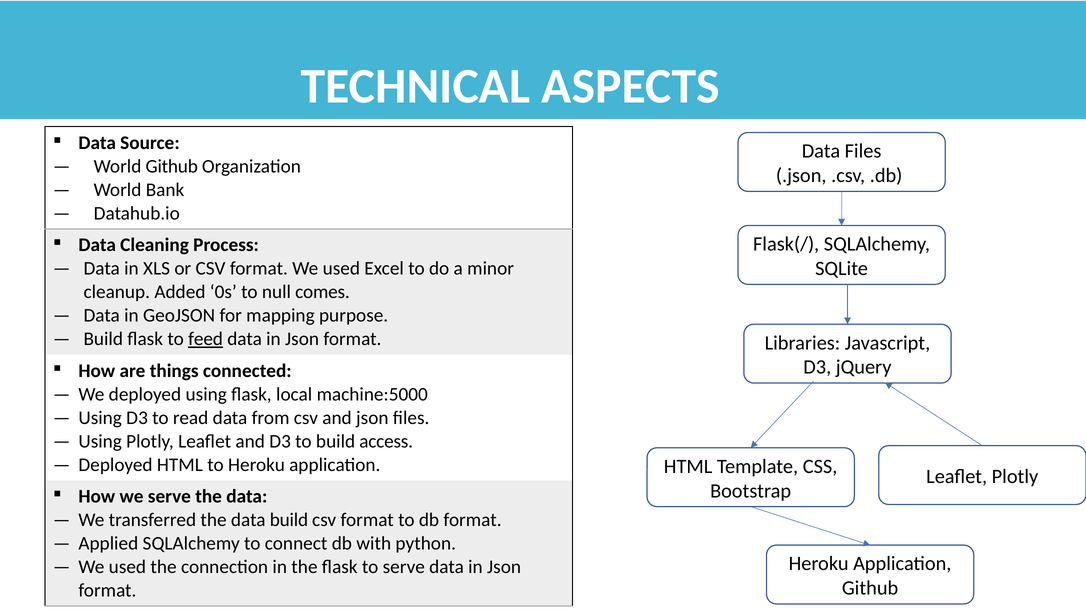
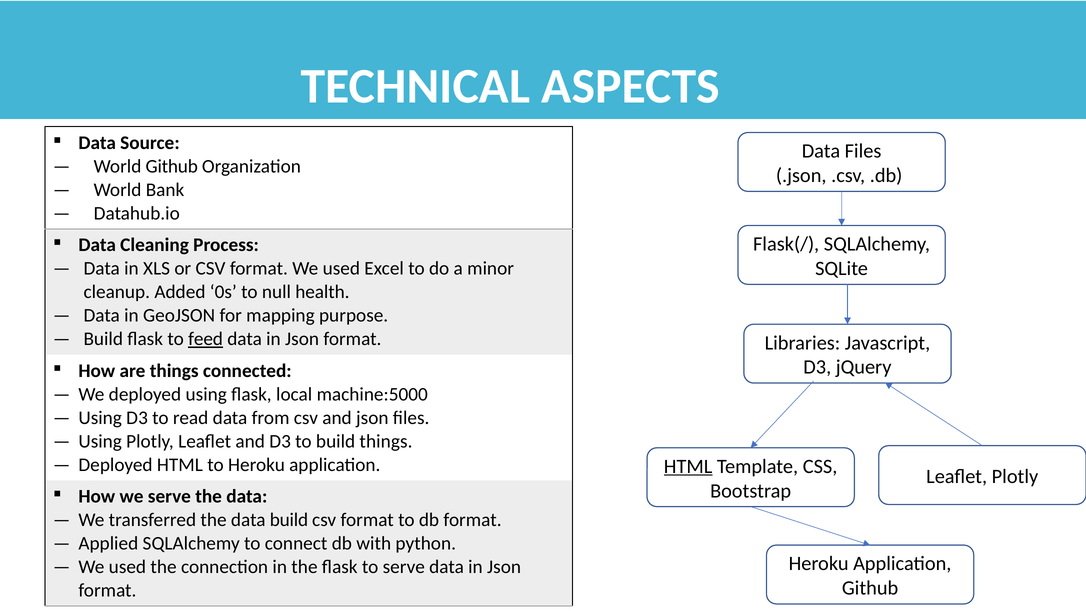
comes: comes -> health (322, 292)
build access: access -> things (386, 441)
HTML underline: none -> present (688, 466)
